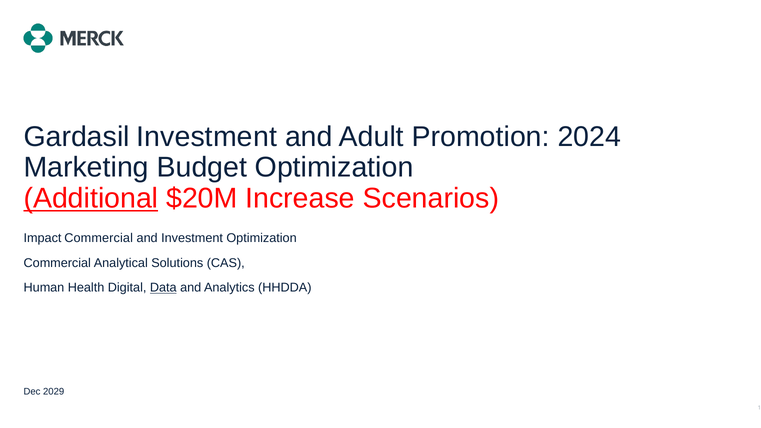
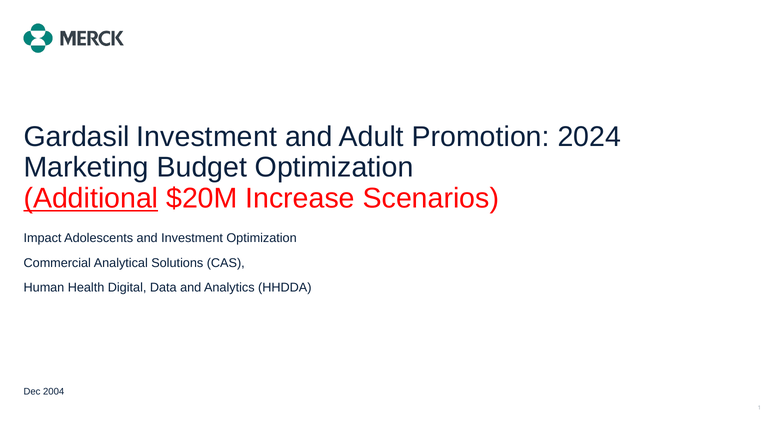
Impact Commercial: Commercial -> Adolescents (99, 238)
Data underline: present -> none (163, 288)
2029: 2029 -> 2004 (54, 392)
